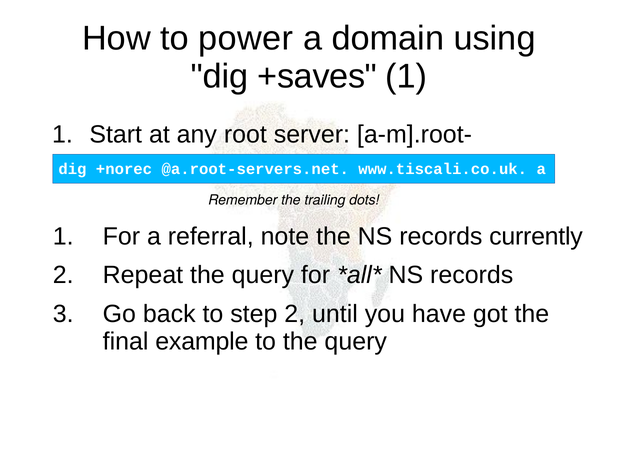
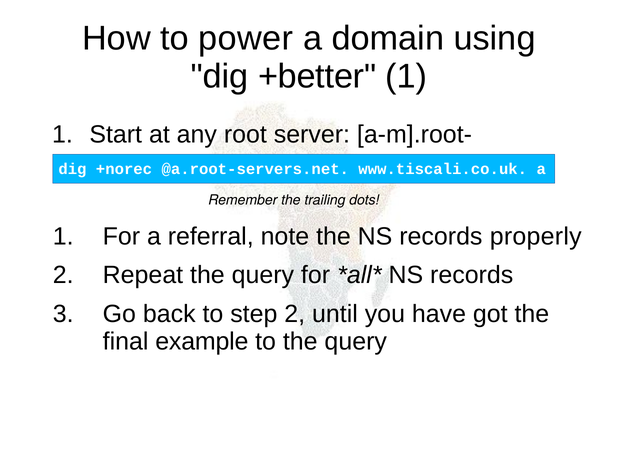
+saves: +saves -> +better (317, 77)
currently: currently -> properly (536, 236)
